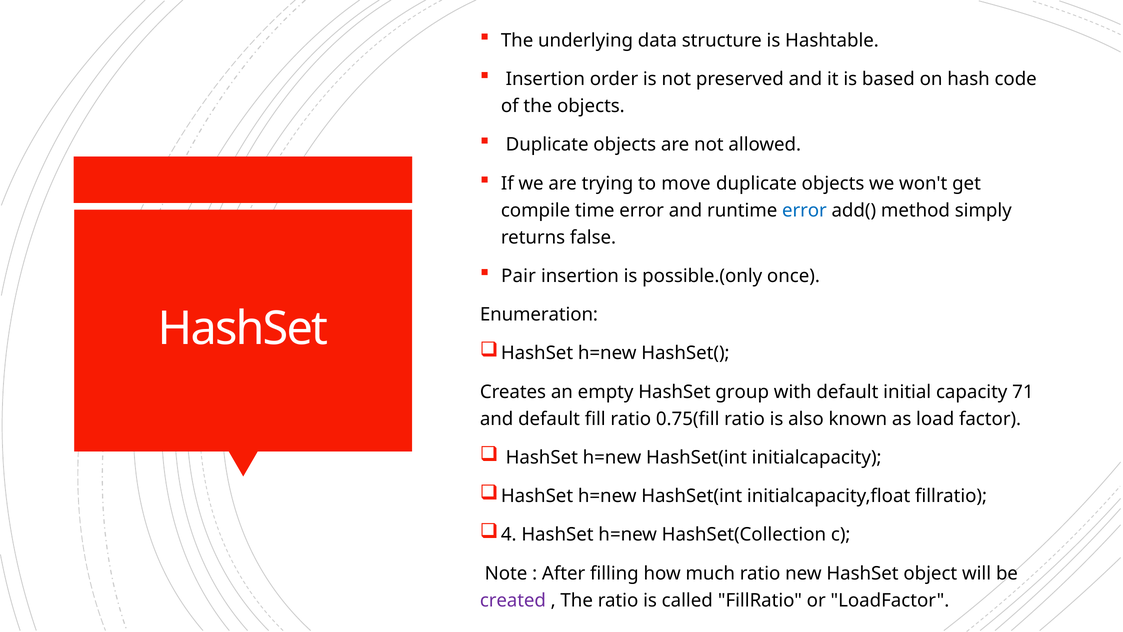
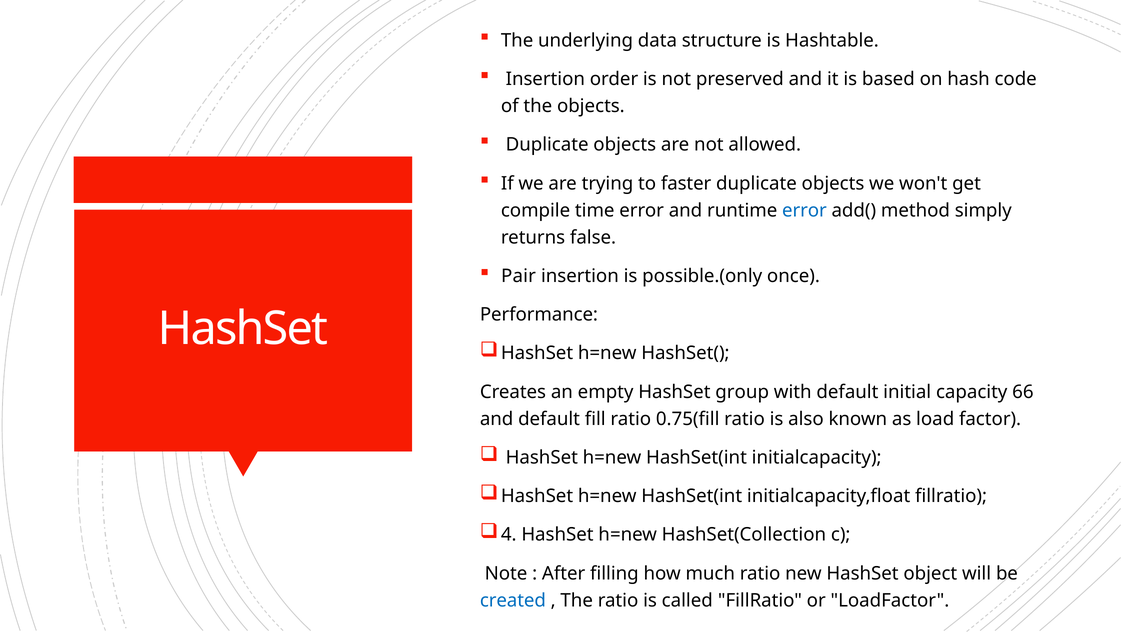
move: move -> faster (686, 183)
Enumeration: Enumeration -> Performance (539, 314)
71: 71 -> 66 (1023, 392)
created colour: purple -> blue (513, 600)
